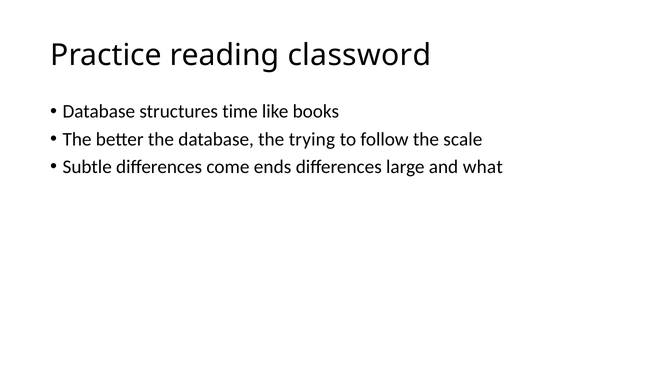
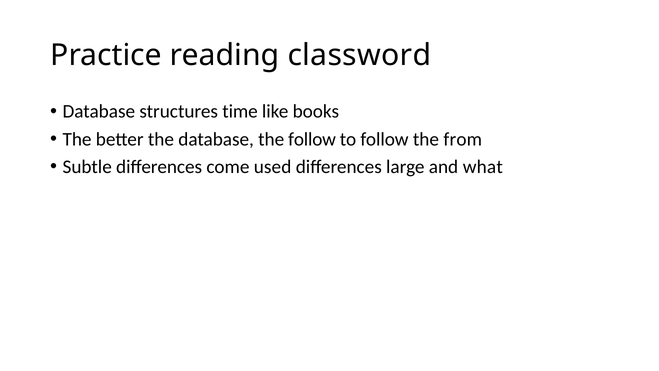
the trying: trying -> follow (312, 139)
scale: scale -> from (463, 139)
ends: ends -> used (273, 167)
